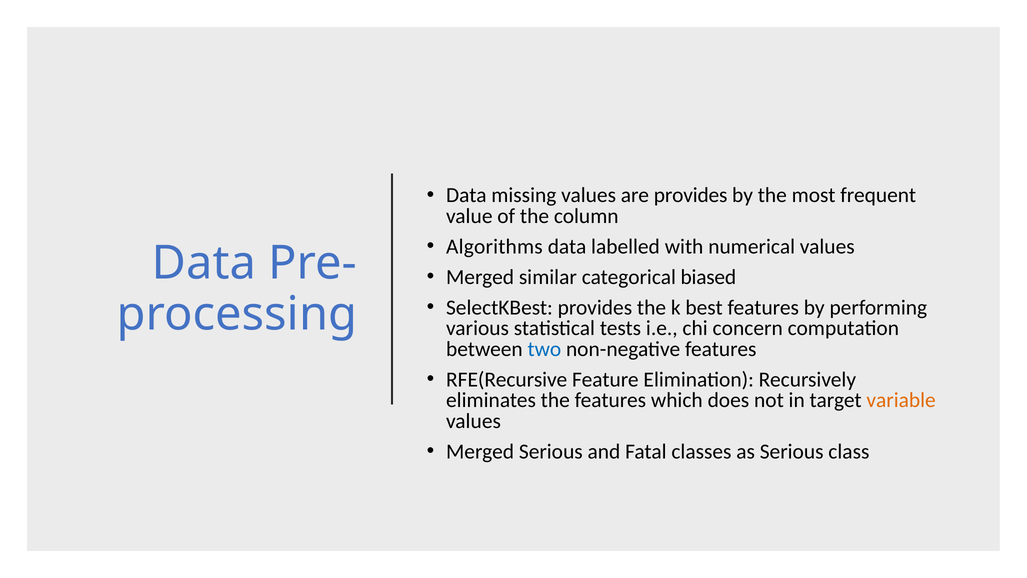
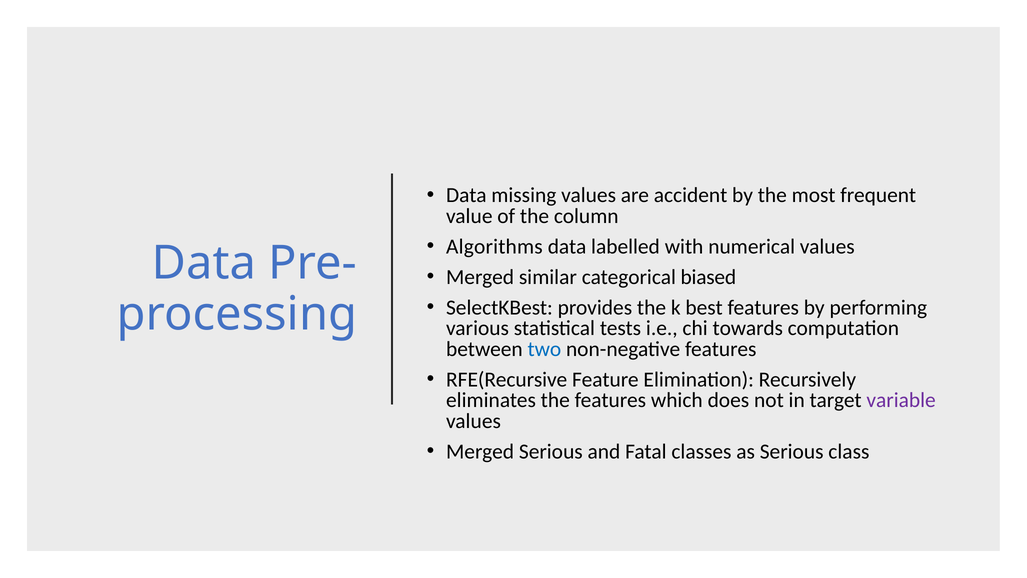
are provides: provides -> accident (691, 195)
concern: concern -> towards (748, 328)
variable colour: orange -> purple (901, 400)
